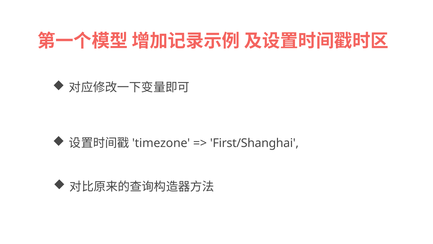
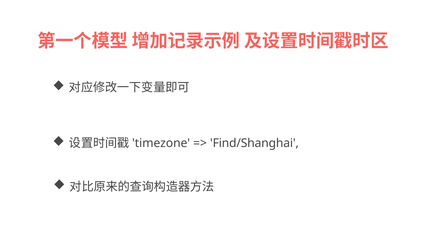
First/Shanghai: First/Shanghai -> Find/Shanghai (254, 143)
